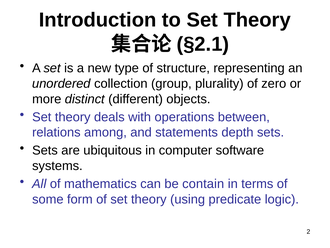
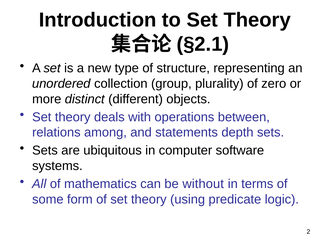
contain: contain -> without (203, 184)
